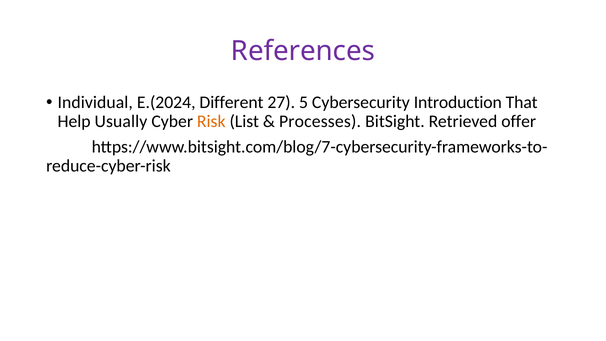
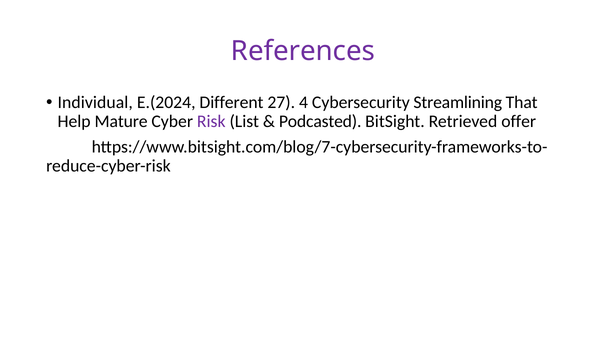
5: 5 -> 4 (304, 102)
Introduction: Introduction -> Streamlining (458, 102)
Usually: Usually -> Mature (121, 121)
Risk colour: orange -> purple (211, 121)
Processes: Processes -> Podcasted (320, 121)
